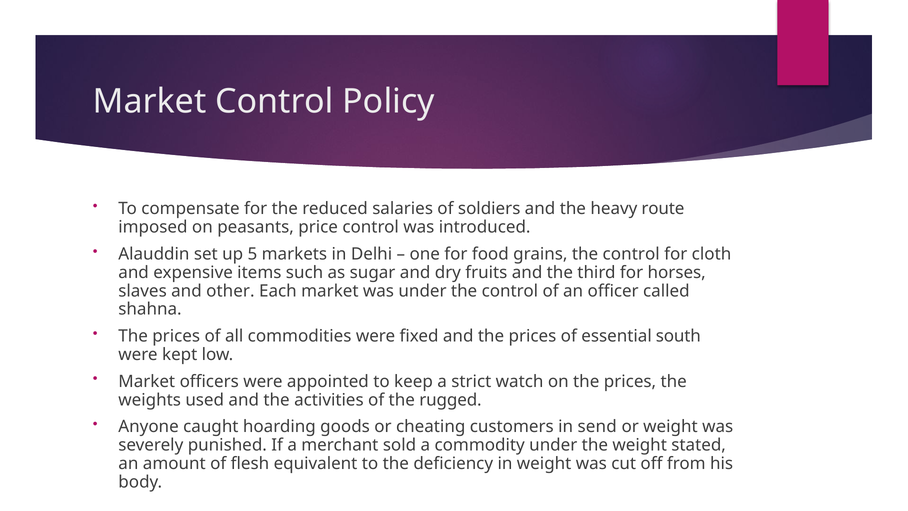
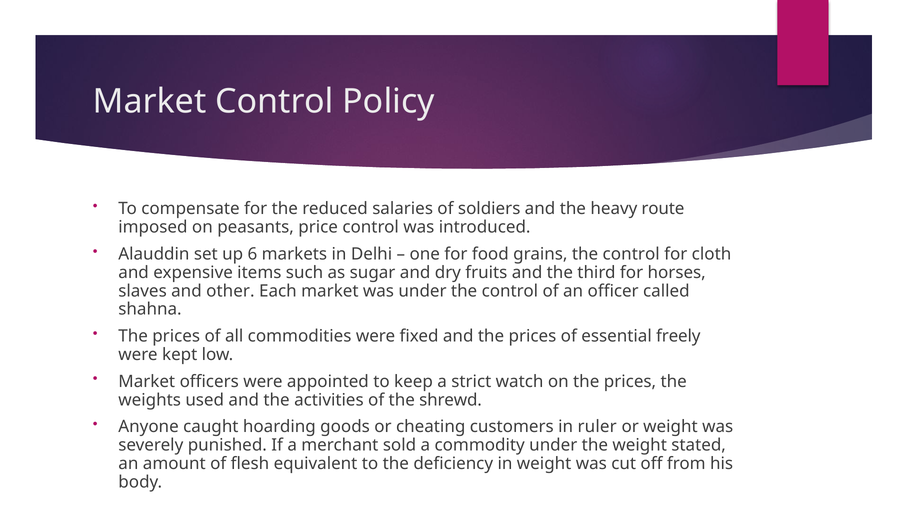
5: 5 -> 6 (252, 254)
south: south -> freely (678, 336)
rugged: rugged -> shrewd (451, 400)
send: send -> ruler (597, 427)
